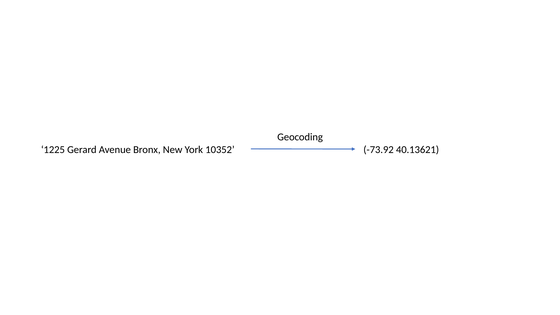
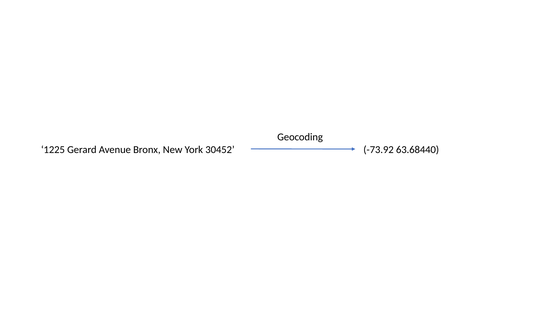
10352: 10352 -> 30452 (220, 150)
40.13621: 40.13621 -> 63.68440 (418, 150)
